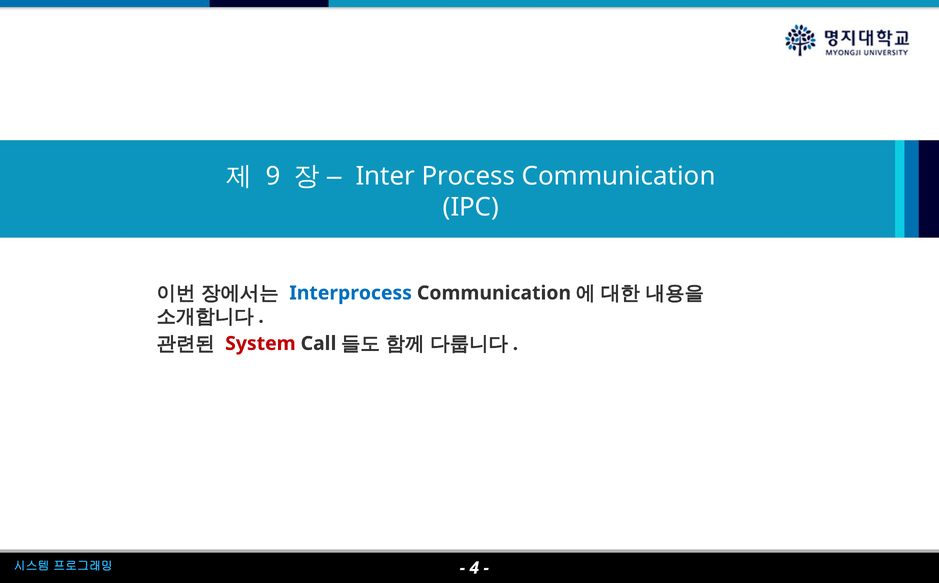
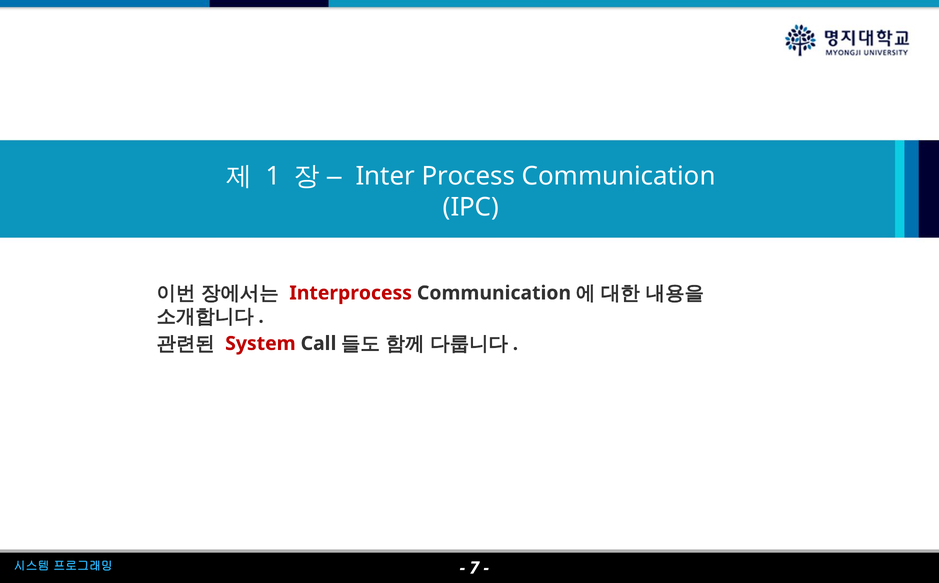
9: 9 -> 1 (273, 176)
Interprocess colour: blue -> red (351, 293)
4: 4 -> 7 (474, 568)
